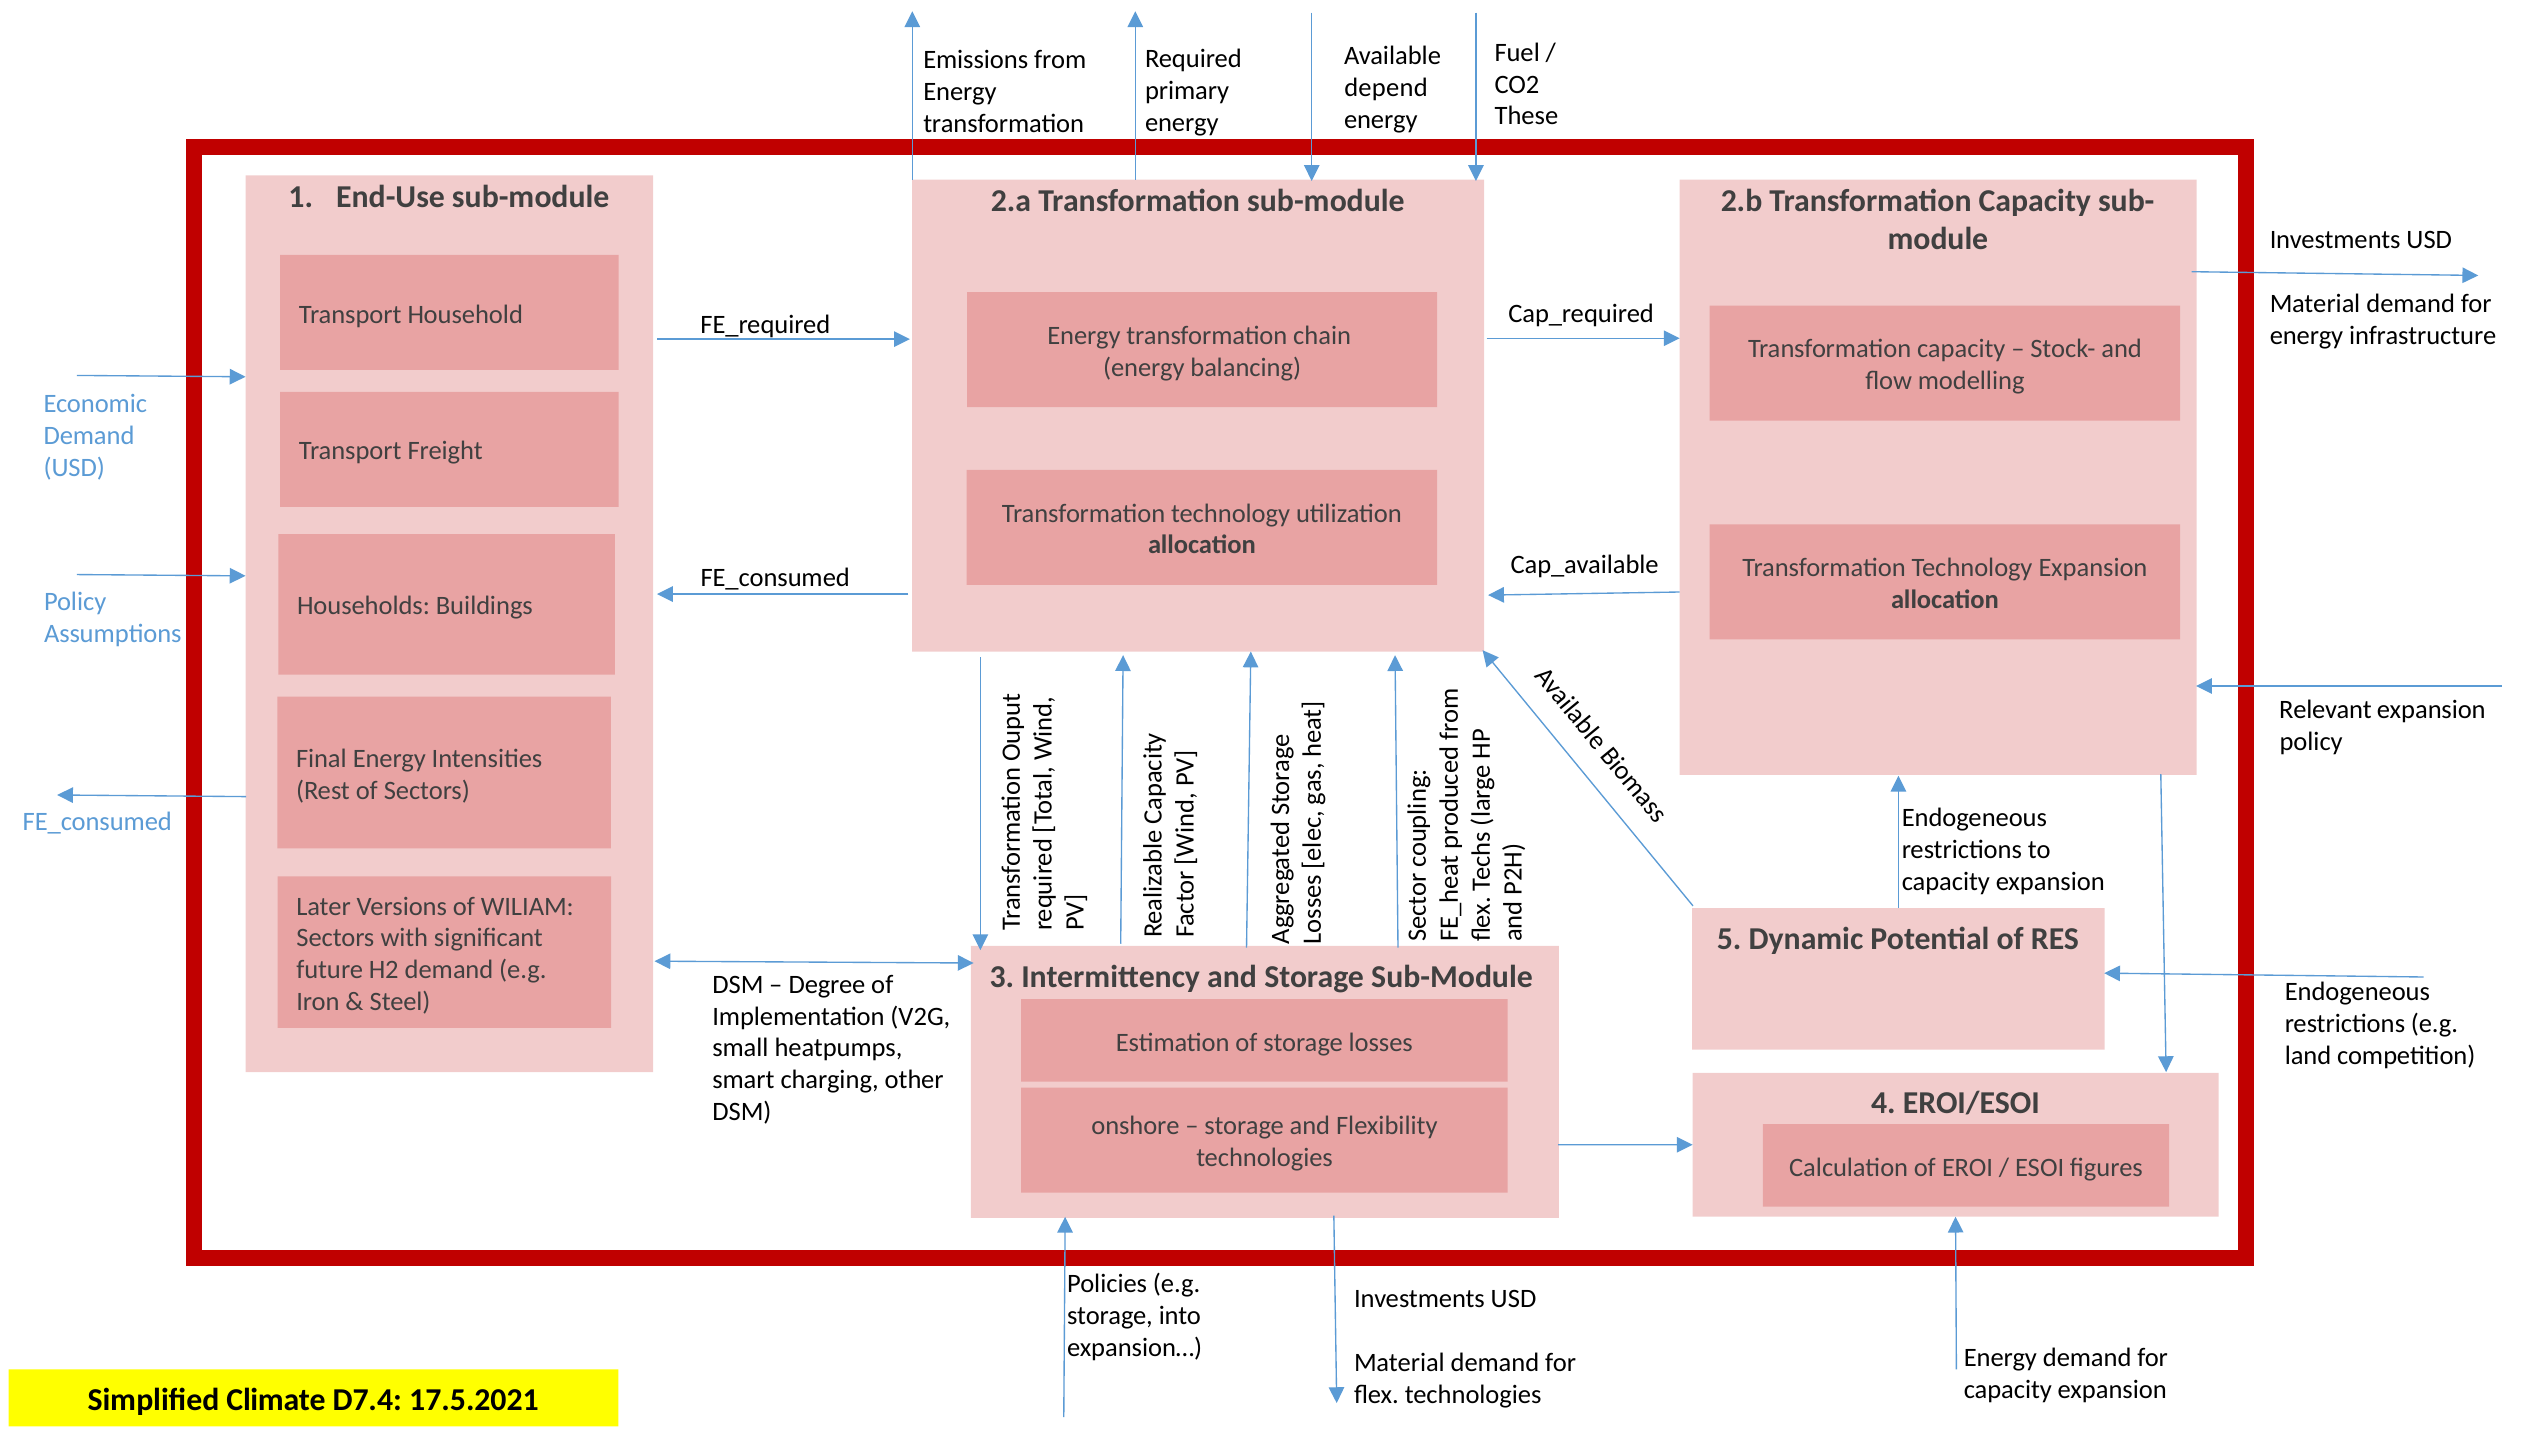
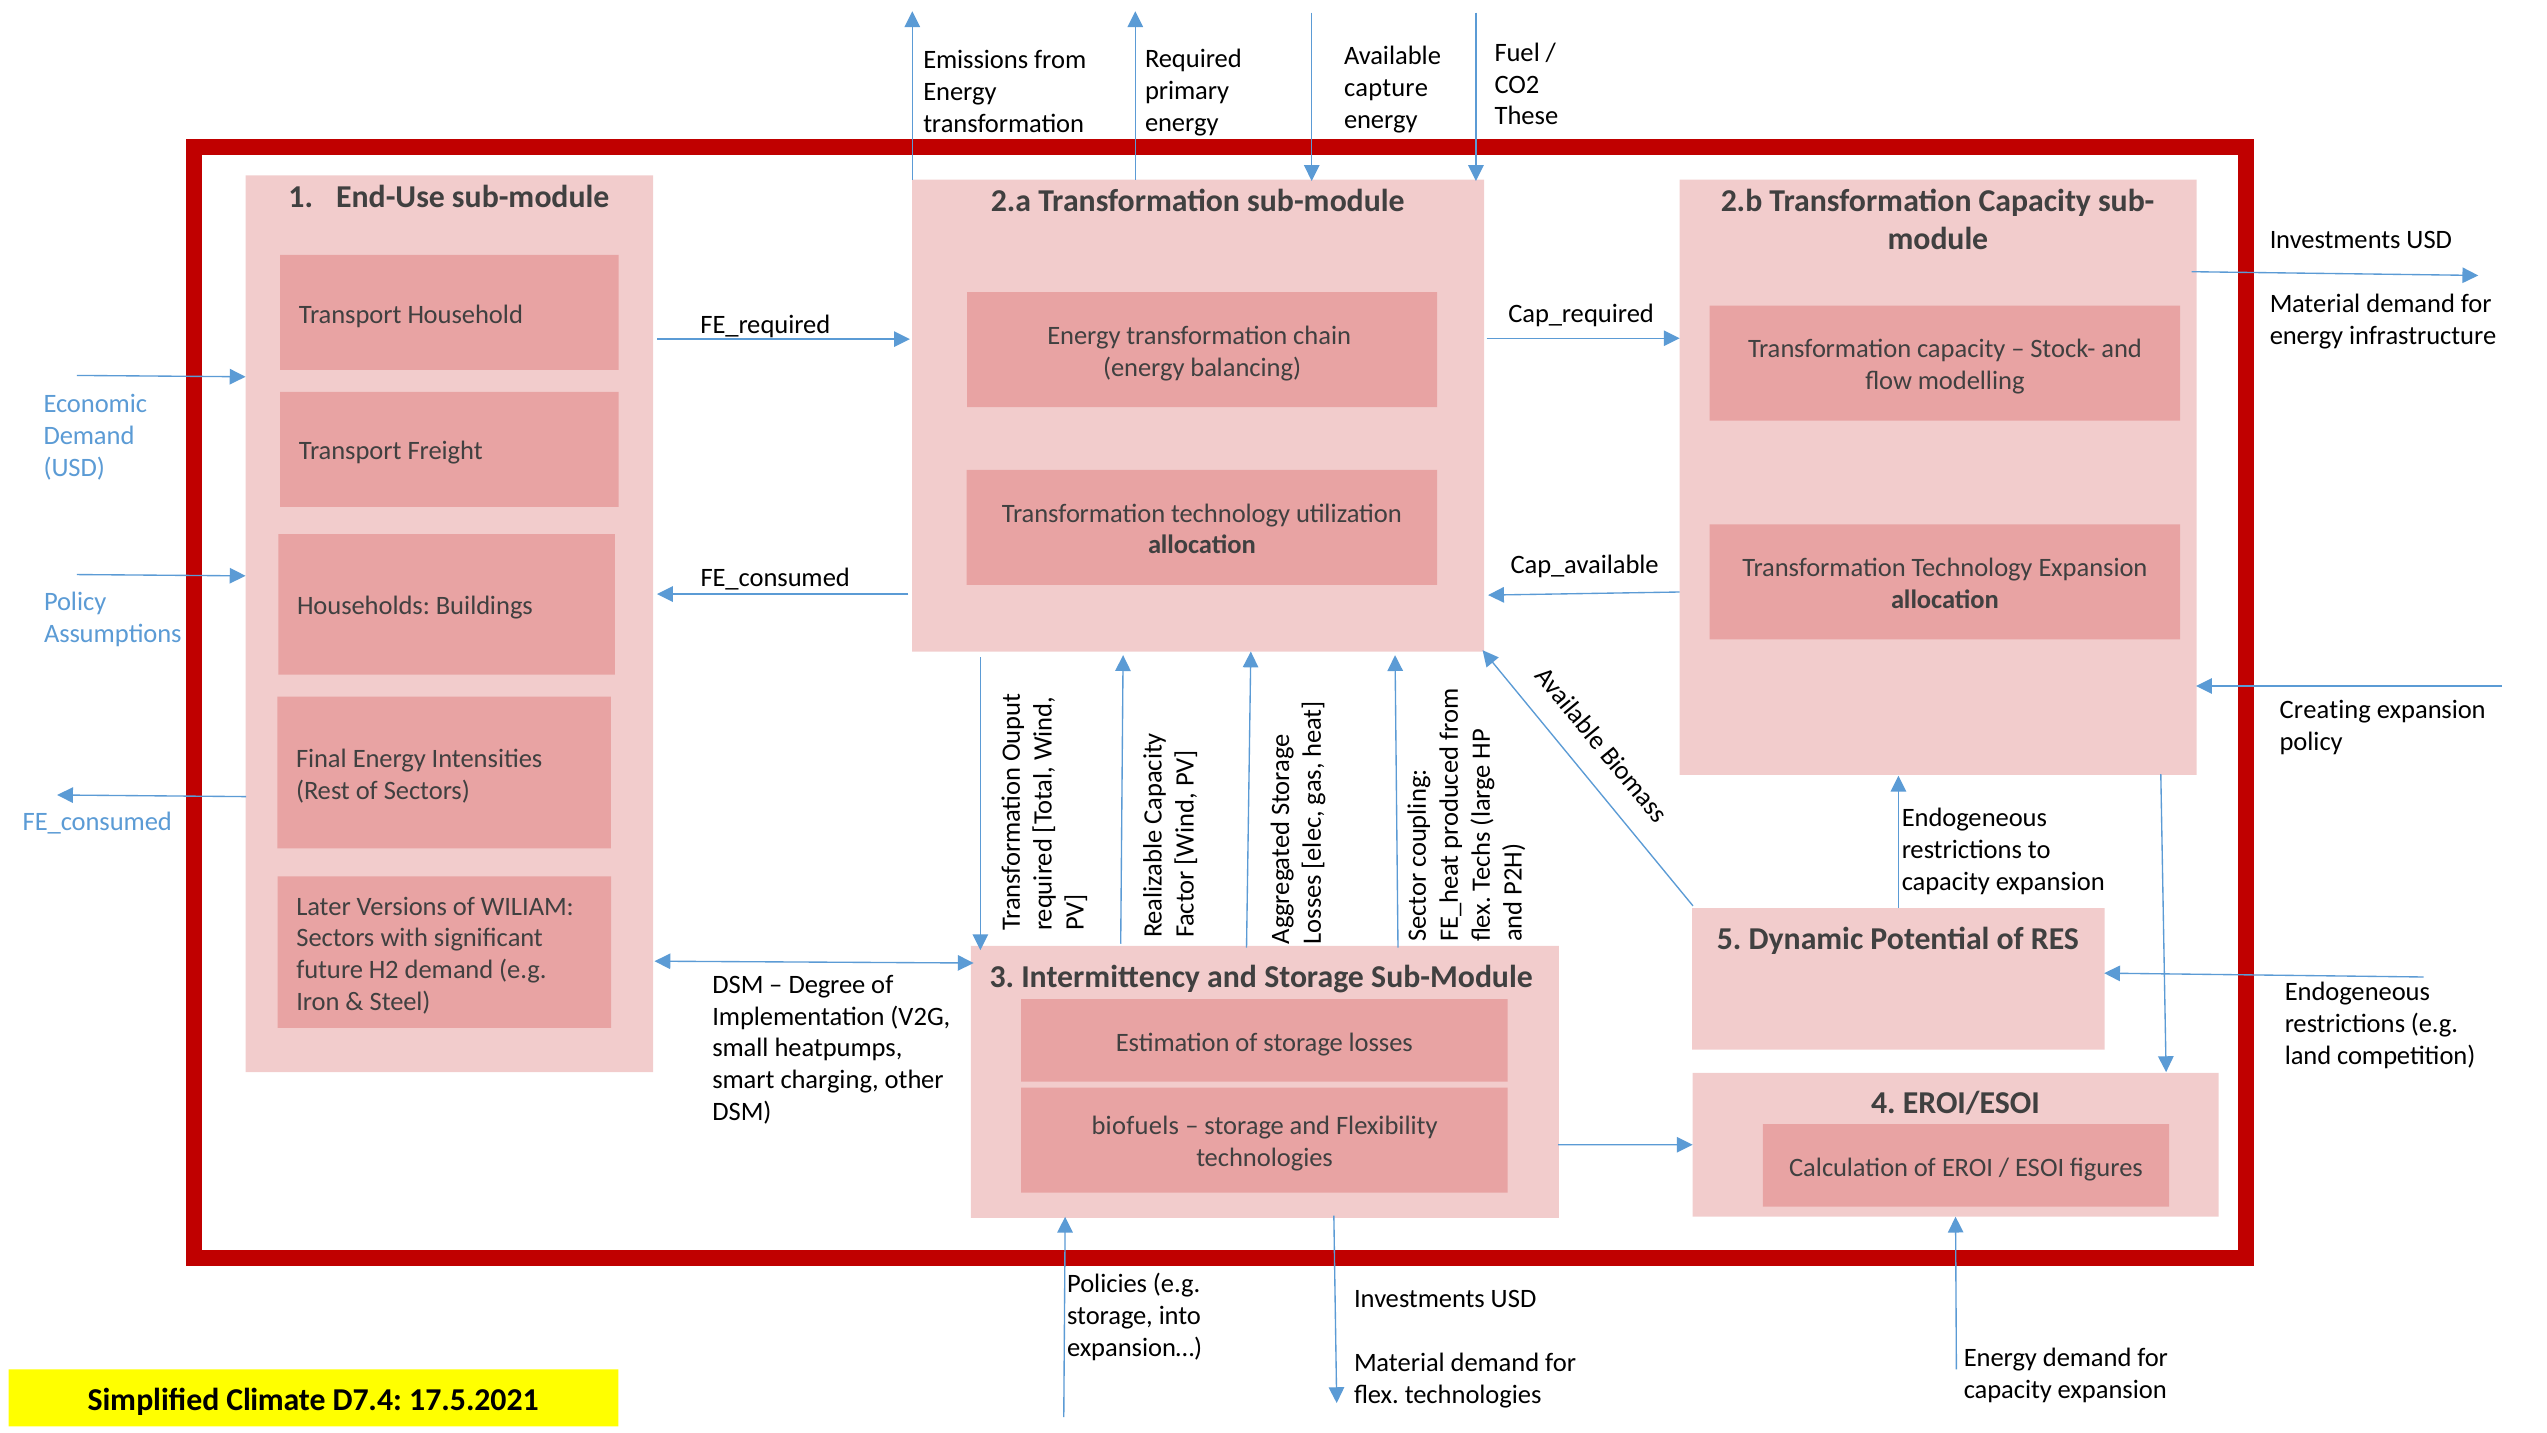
depend: depend -> capture (1386, 88)
Relevant: Relevant -> Creating (2325, 709)
onshore: onshore -> biofuels (1135, 1126)
